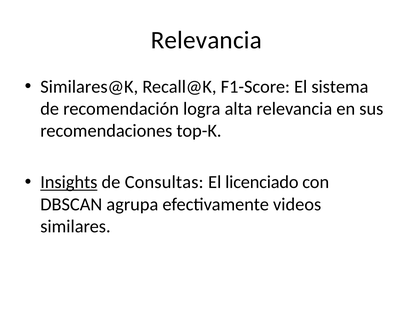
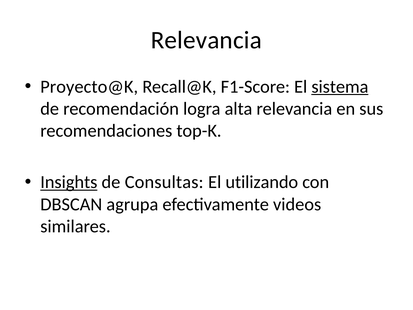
Similares@K: Similares@K -> Proyecto@K (89, 87)
sistema underline: none -> present (340, 87)
licenciado: licenciado -> utilizando (262, 182)
